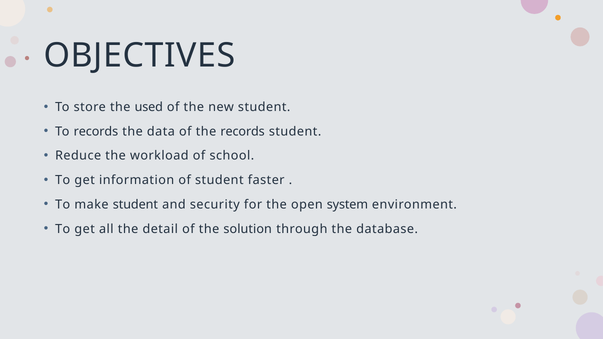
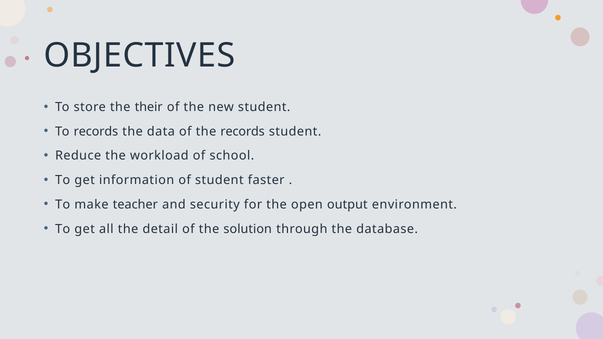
used: used -> their (149, 107)
make student: student -> teacher (135, 205)
system: system -> output (347, 205)
